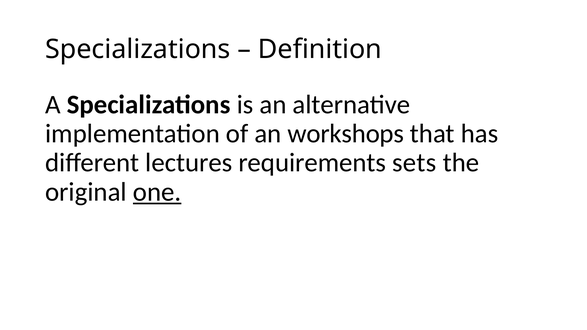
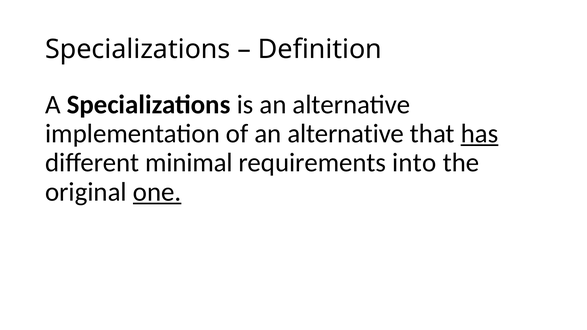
of an workshops: workshops -> alternative (346, 134)
has underline: none -> present (479, 134)
lectures: lectures -> minimal (189, 163)
sets: sets -> into (414, 163)
